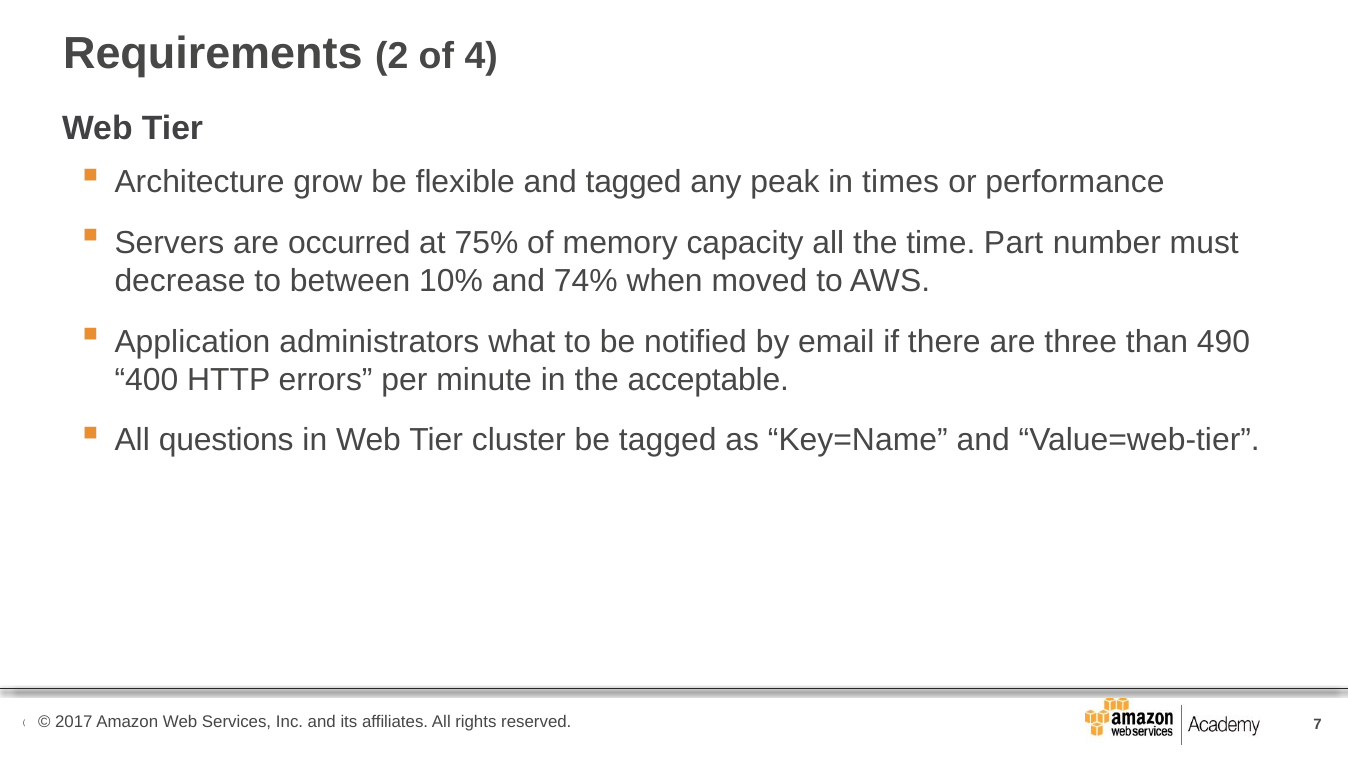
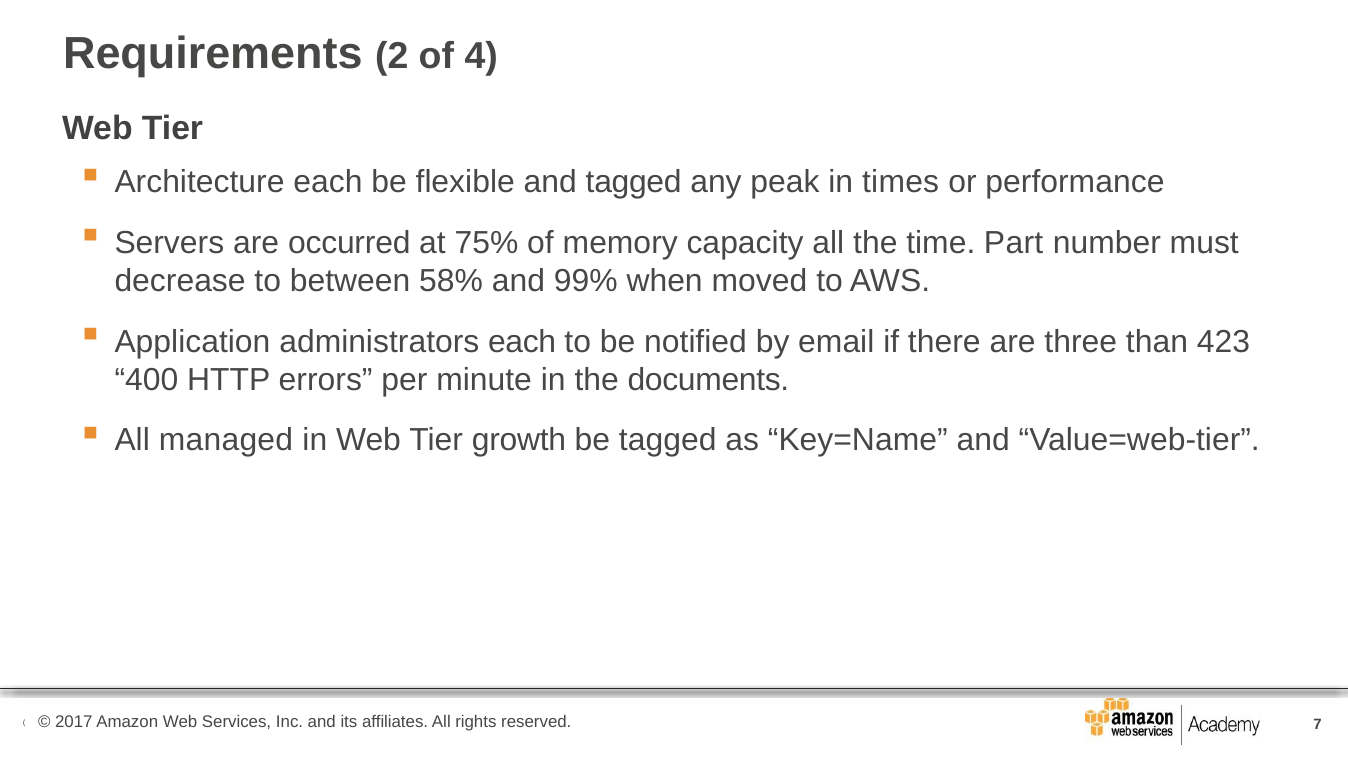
Architecture grow: grow -> each (328, 182)
10%: 10% -> 58% (451, 281)
74%: 74% -> 99% (586, 281)
administrators what: what -> each (522, 342)
490: 490 -> 423 (1223, 342)
acceptable: acceptable -> documents (708, 380)
questions: questions -> managed (226, 441)
cluster: cluster -> growth (519, 441)
